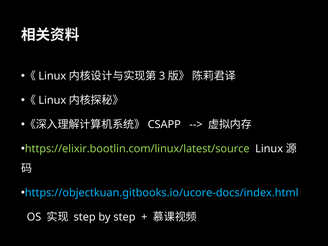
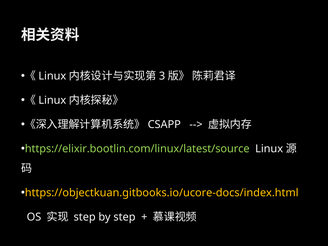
https://objectkuan.gitbooks.io/ucore-docs/index.html colour: light blue -> yellow (162, 193)
